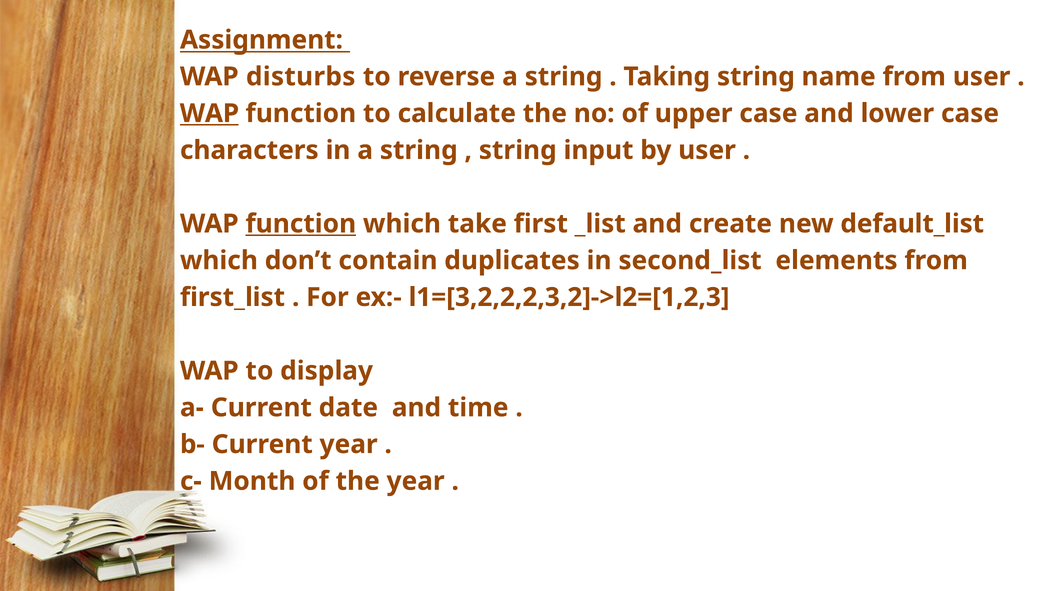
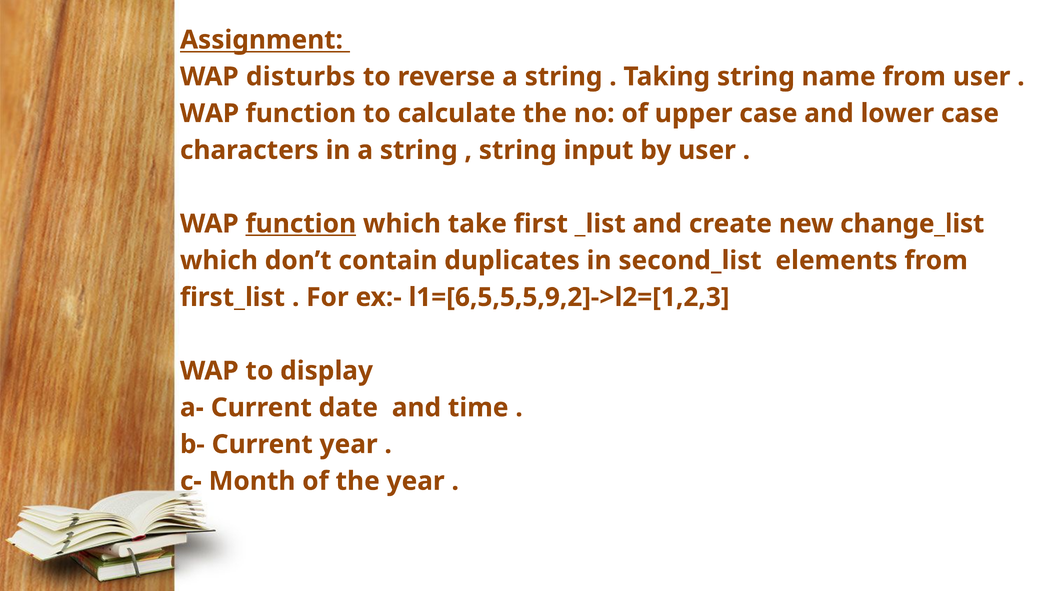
WAP underline: present -> none (209, 113)
default_list: default_list -> change_list (912, 224)
l1=[3,2,2,2,3,2]->l2=[1,2,3: l1=[3,2,2,2,3,2]->l2=[1,2,3 -> l1=[6,5,5,5,9,2]->l2=[1,2,3 (569, 297)
